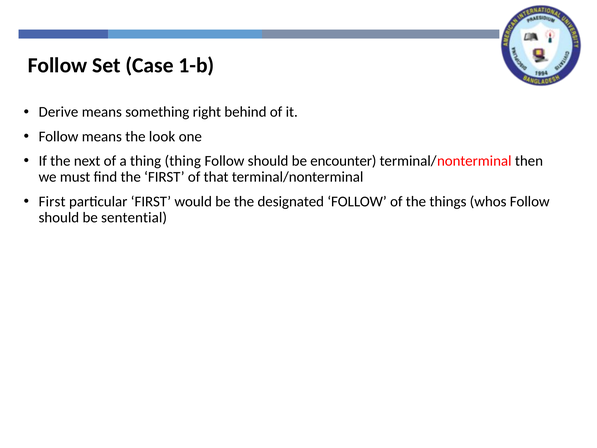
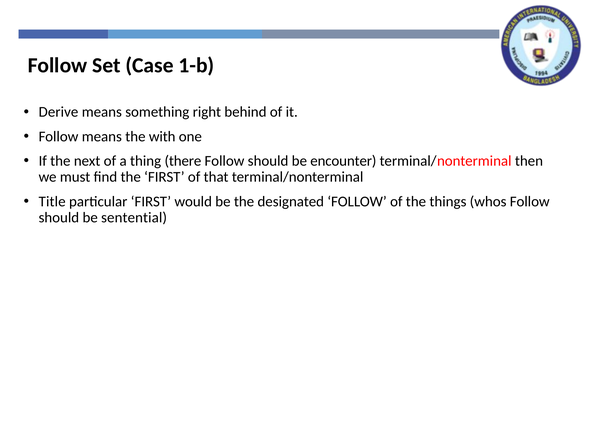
look: look -> with (162, 136)
thing thing: thing -> there (183, 161)
First: First -> Title (52, 201)
